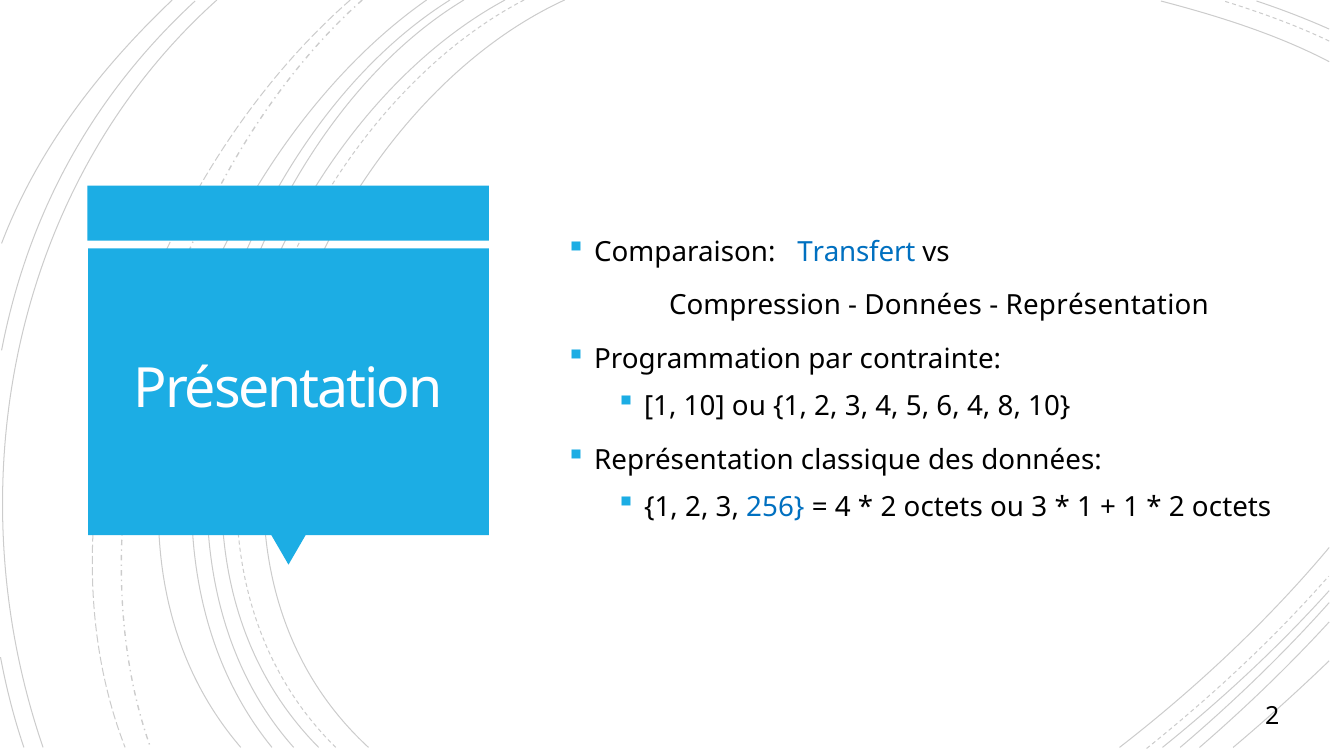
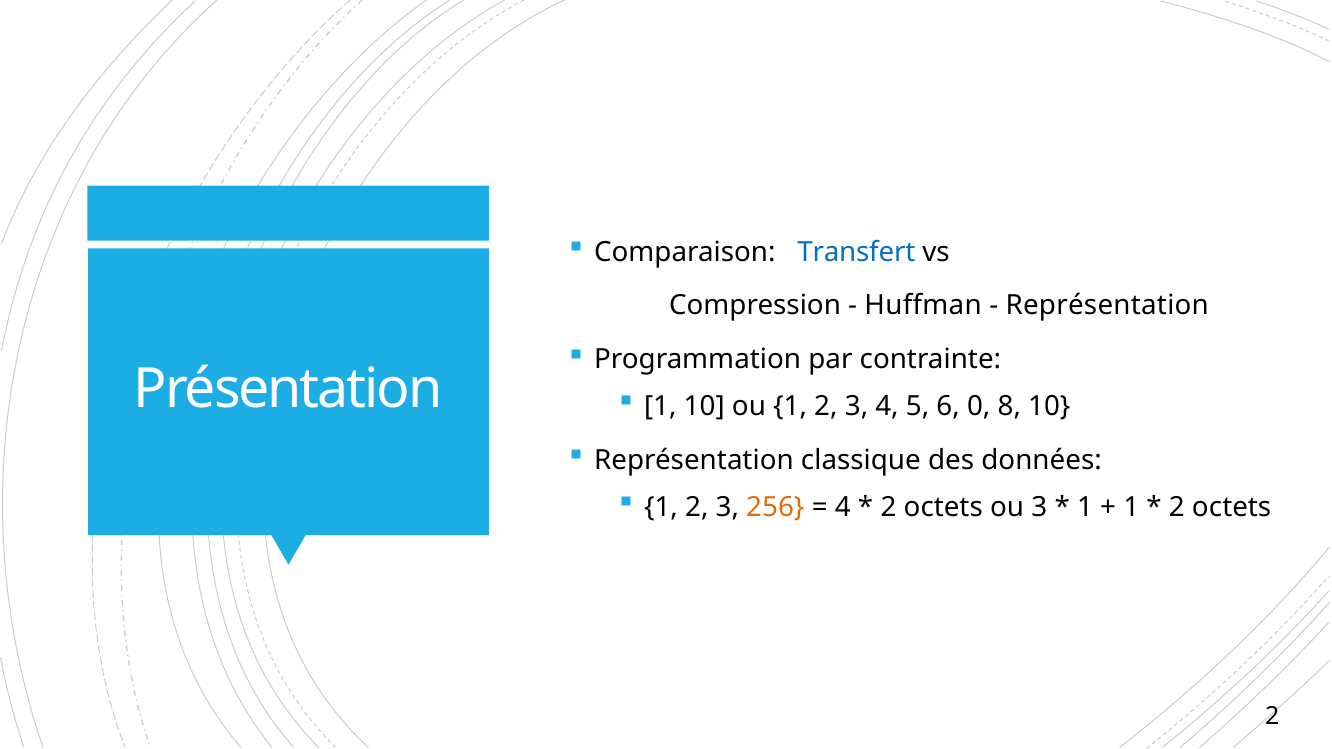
Données: Données -> Huffman (923, 306)
6 4: 4 -> 0 (979, 407)
256 colour: blue -> orange (775, 507)
